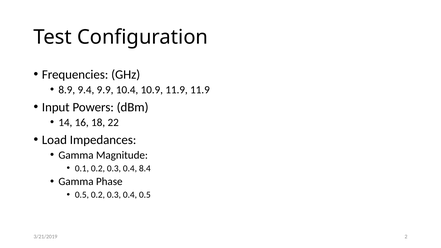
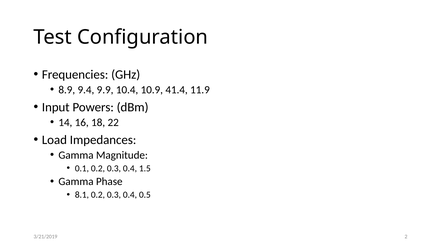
10.9 11.9: 11.9 -> 41.4 (177, 90)
8.4: 8.4 -> 1.5 (145, 168)
0.5: 0.5 -> 8.1 (82, 195)
